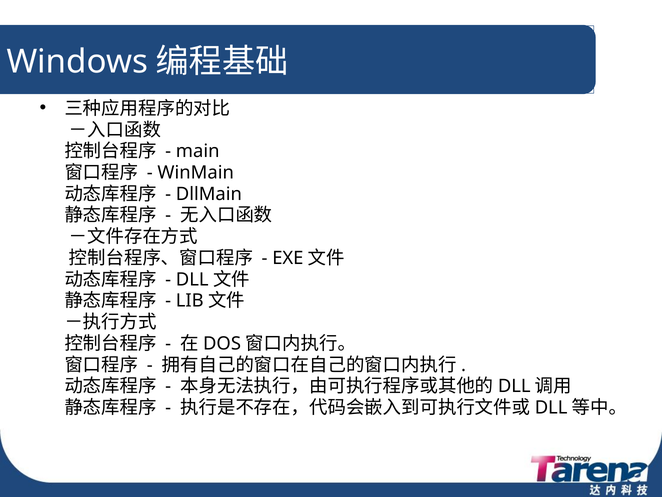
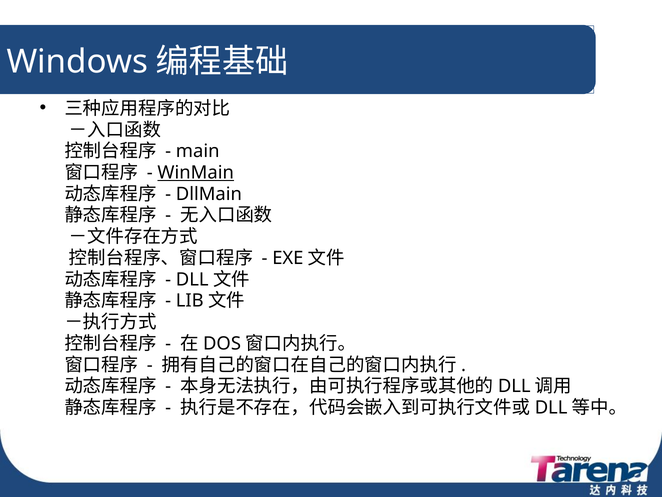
WinMain underline: none -> present (196, 173)
